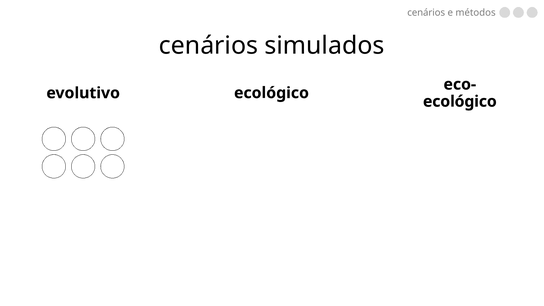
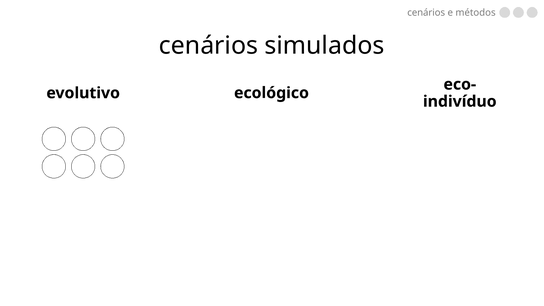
ecológico: ecológico -> indivíduo (460, 101)
